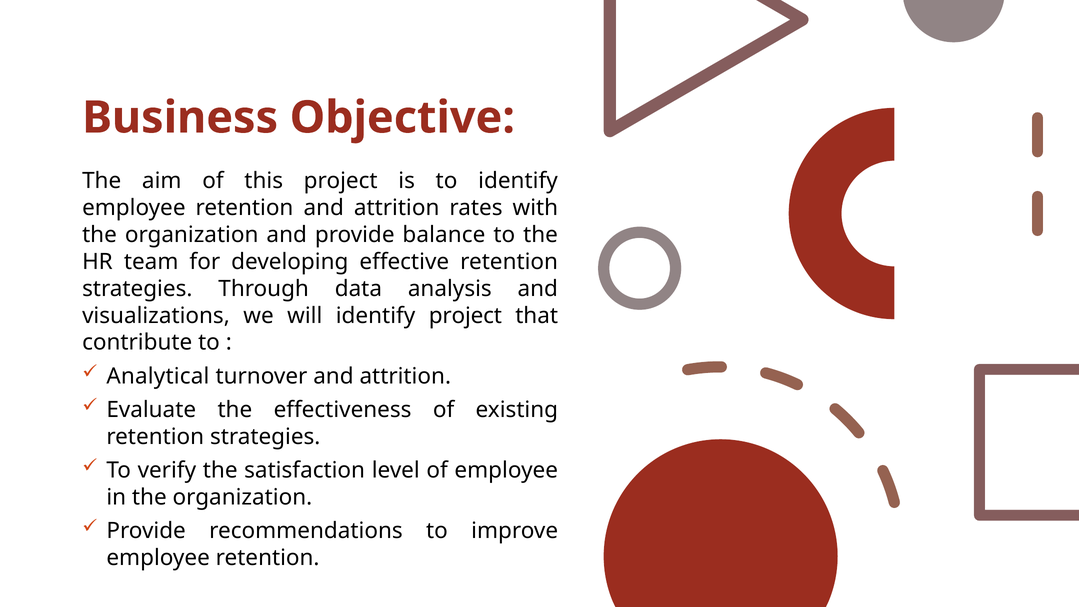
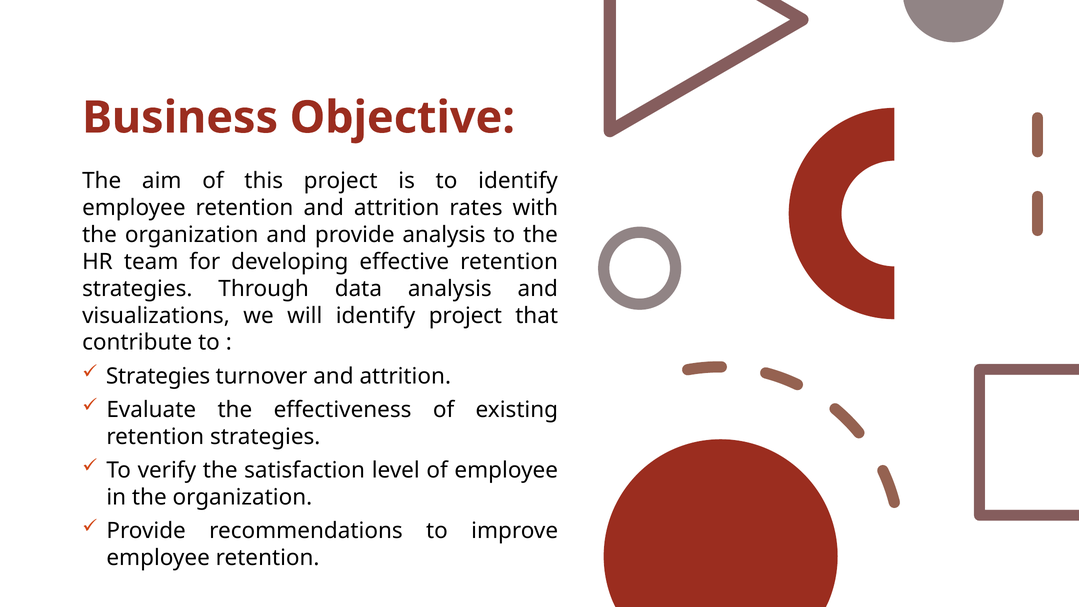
provide balance: balance -> analysis (444, 235)
Analytical: Analytical -> Strategies (158, 376)
